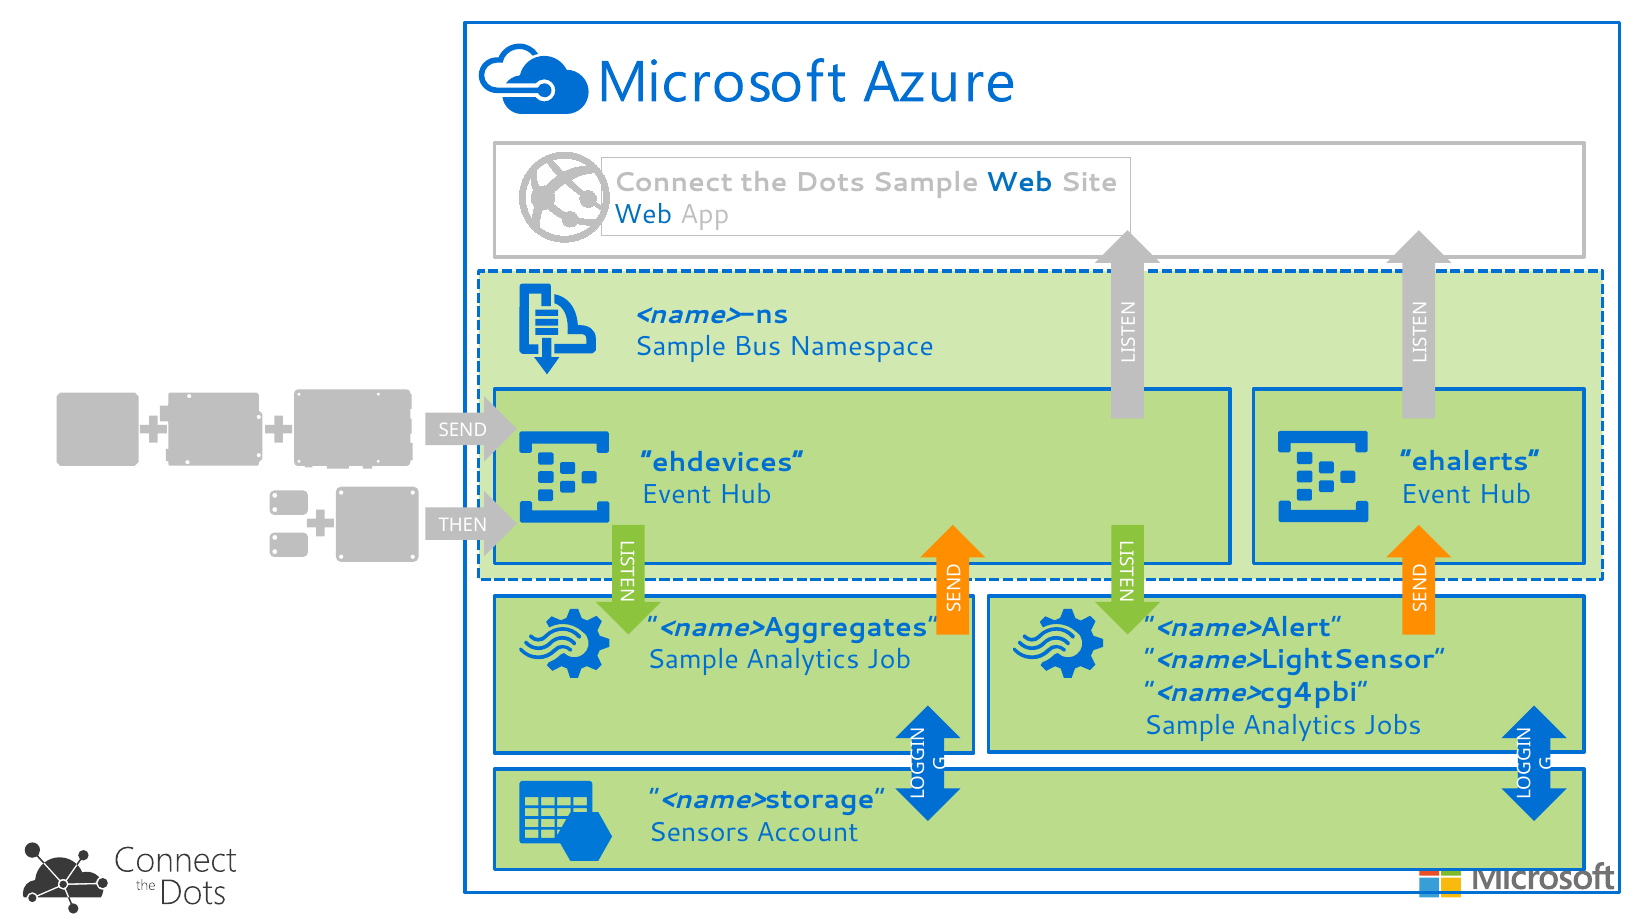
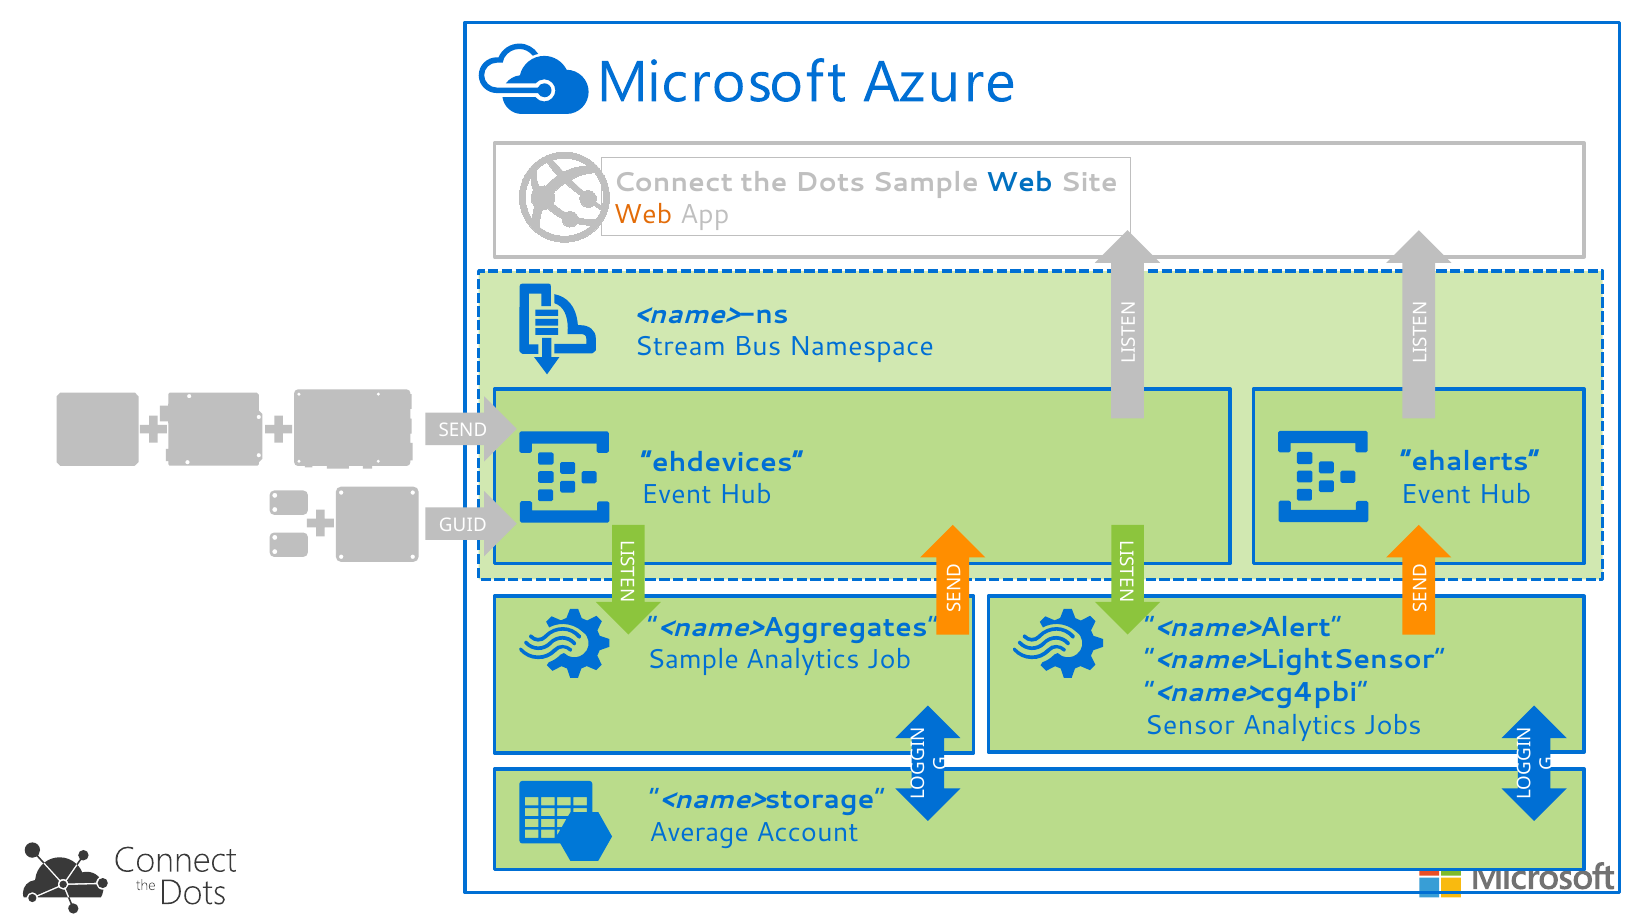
Web colour: blue -> orange (643, 215)
Sample: Sample -> Stream (680, 347)
THEN: THEN -> GUID (463, 525)
Sample: Sample -> Sensor (1190, 725)
Sensors: Sensors -> Average (699, 832)
